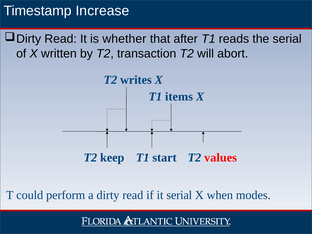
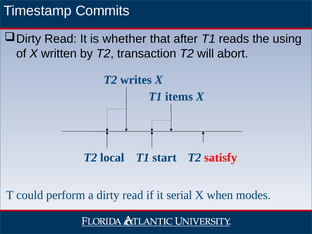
Increase: Increase -> Commits (103, 11)
the serial: serial -> using (287, 39)
keep: keep -> local (112, 158)
values: values -> satisfy (221, 158)
